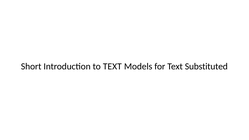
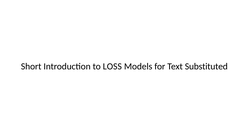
to TEXT: TEXT -> LOSS (112, 66)
